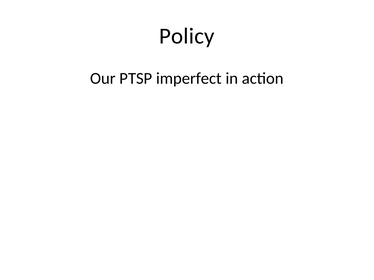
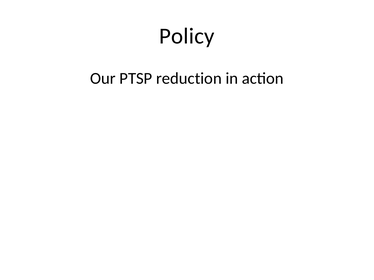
imperfect: imperfect -> reduction (189, 78)
